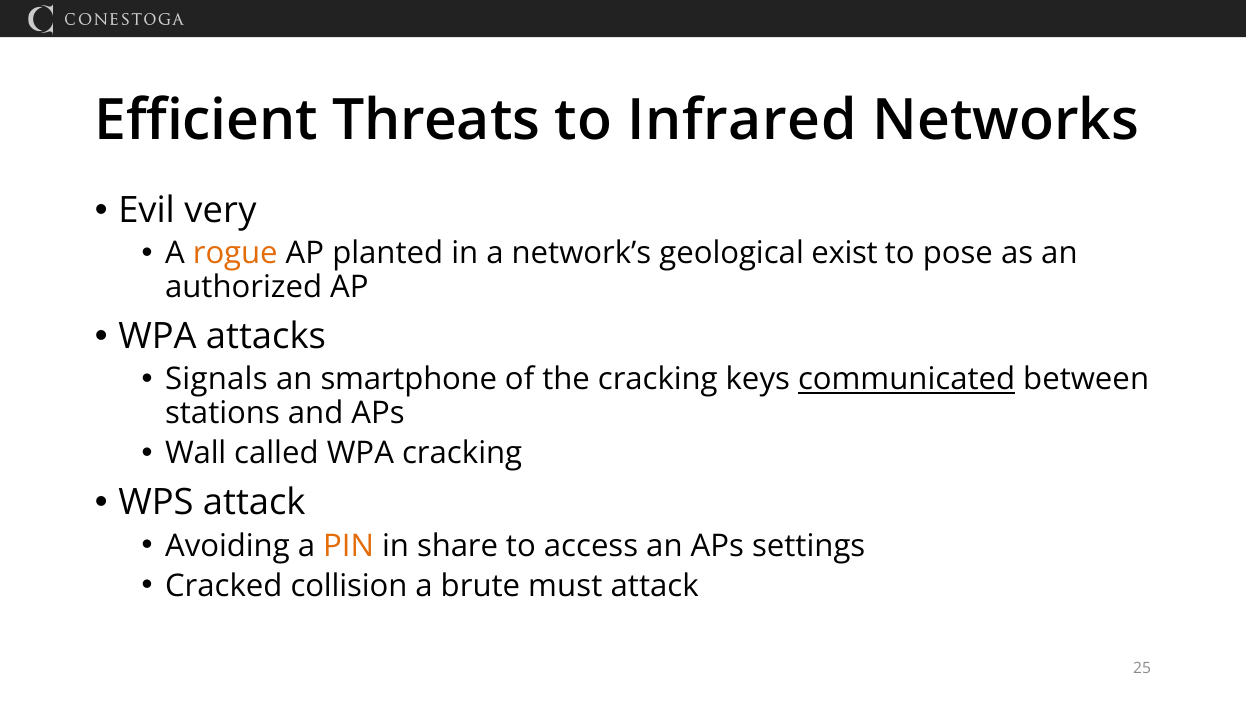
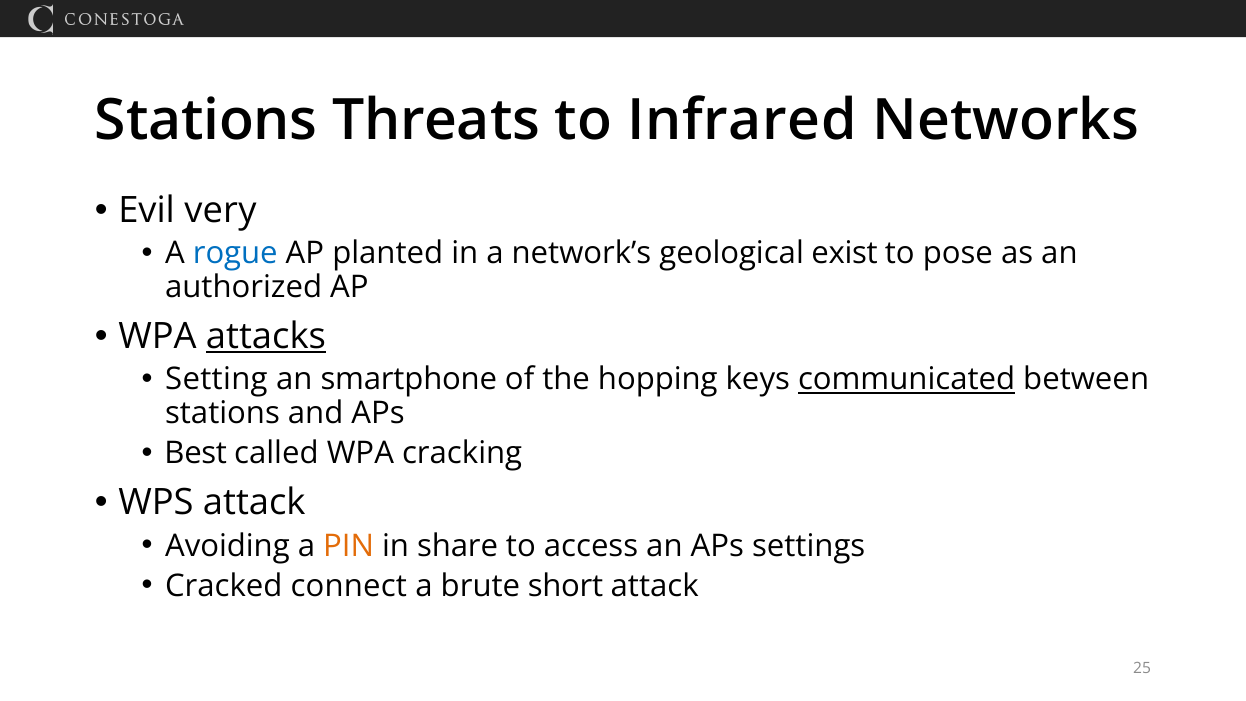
Efficient: Efficient -> Stations (206, 121)
rogue colour: orange -> blue (235, 254)
attacks underline: none -> present (266, 337)
Signals: Signals -> Setting (216, 380)
the cracking: cracking -> hopping (658, 380)
Wall: Wall -> Best (196, 453)
collision: collision -> connect (349, 586)
must: must -> short (566, 586)
